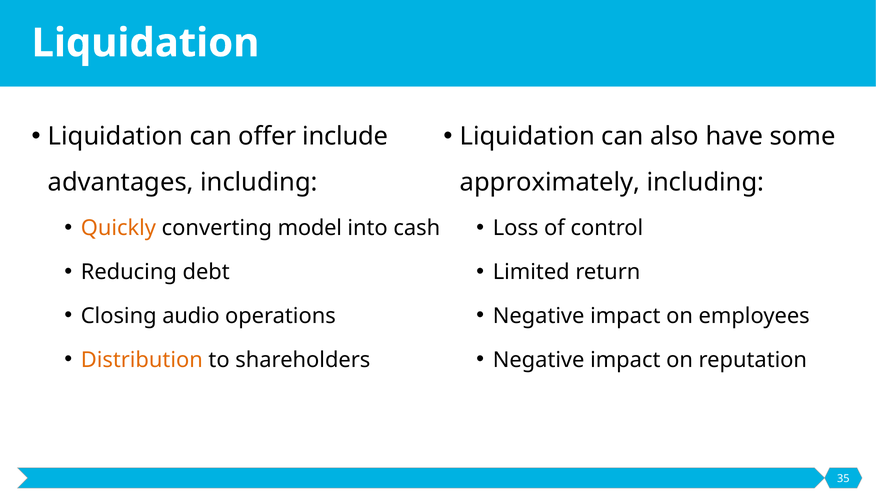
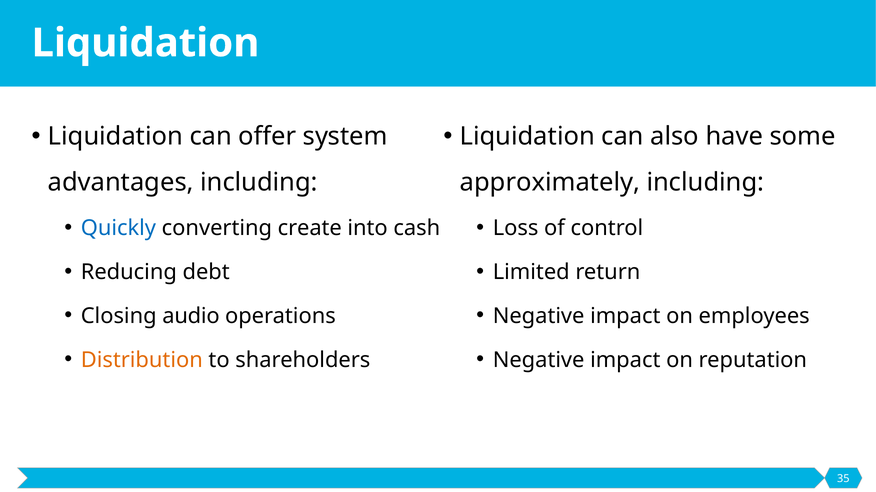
include: include -> system (345, 137)
Quickly colour: orange -> blue (118, 229)
model: model -> create (310, 229)
